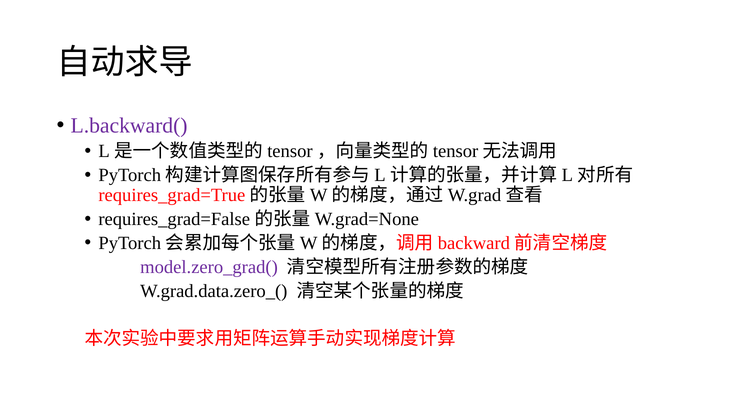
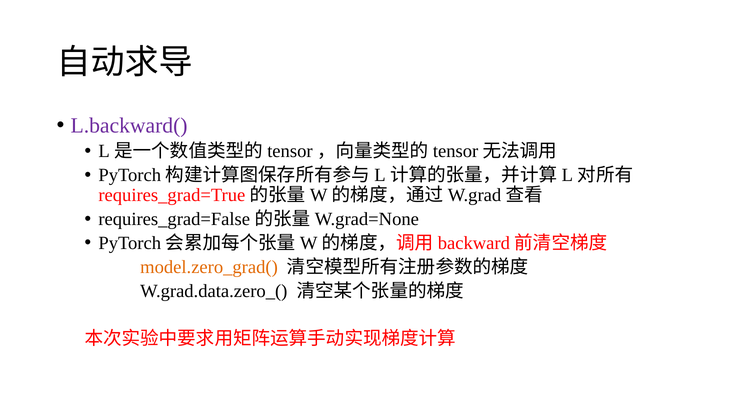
model.zero_grad( colour: purple -> orange (209, 267)
